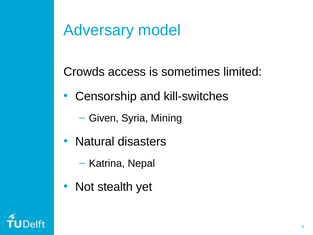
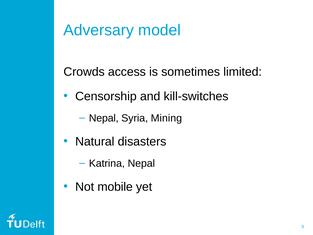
Given: Given -> Nepal (104, 118)
stealth: stealth -> mobile (115, 187)
